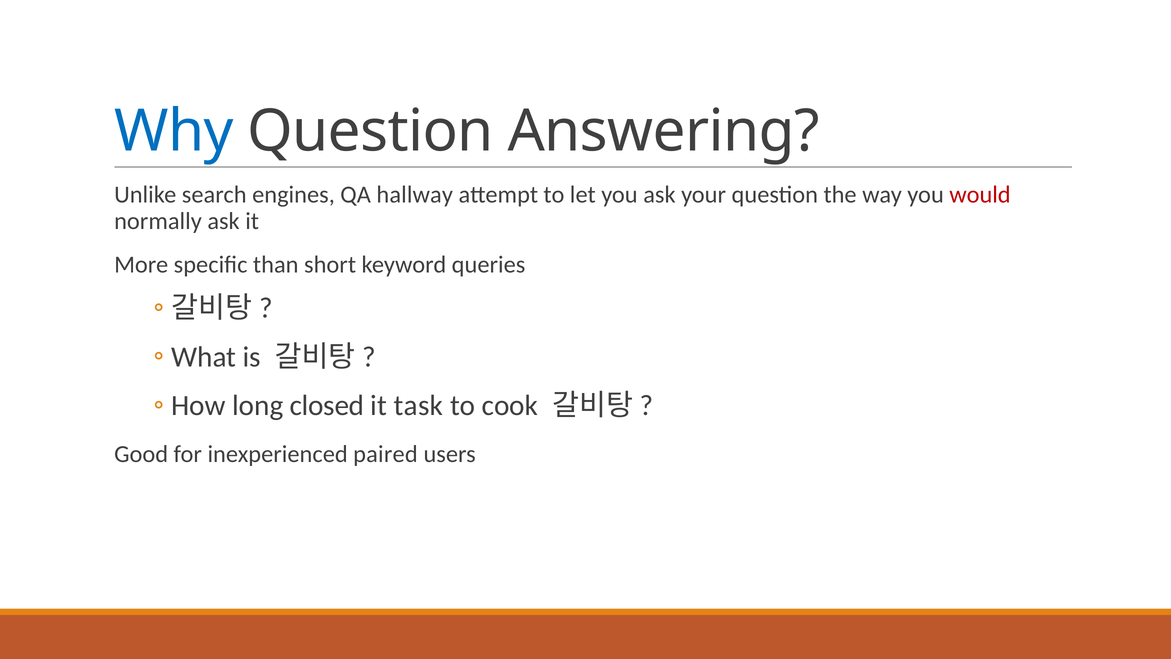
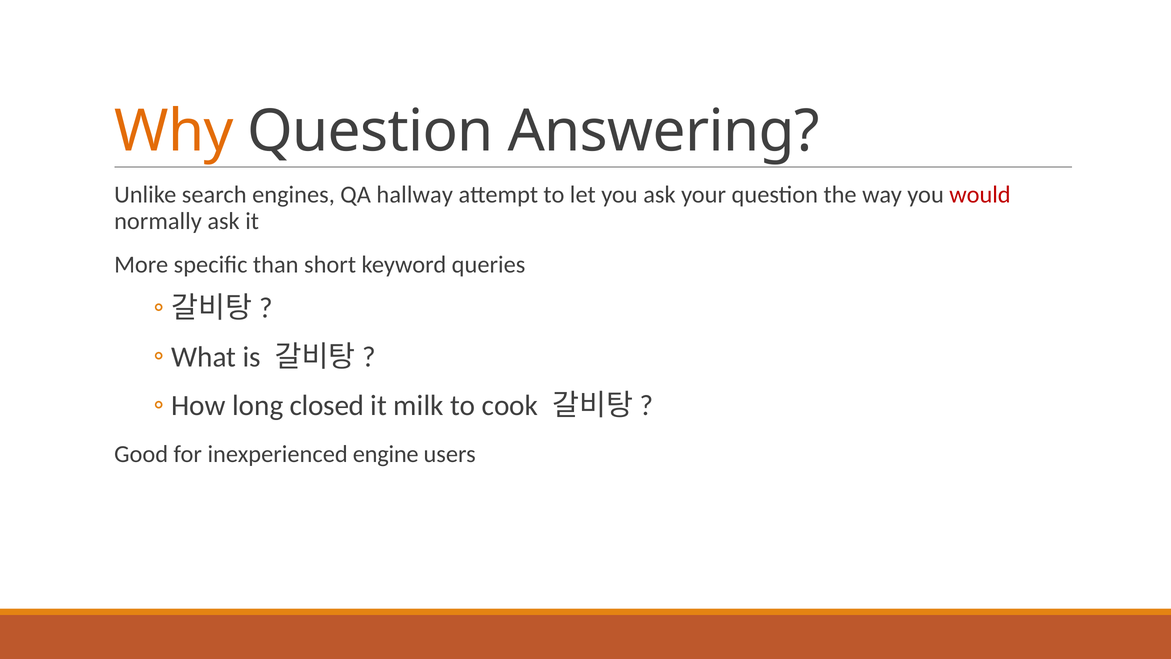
Why colour: blue -> orange (174, 131)
task: task -> milk (419, 405)
paired: paired -> engine (386, 454)
